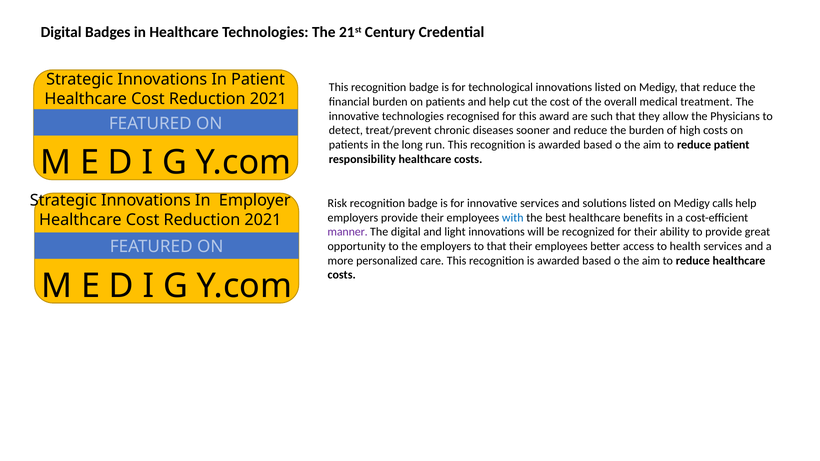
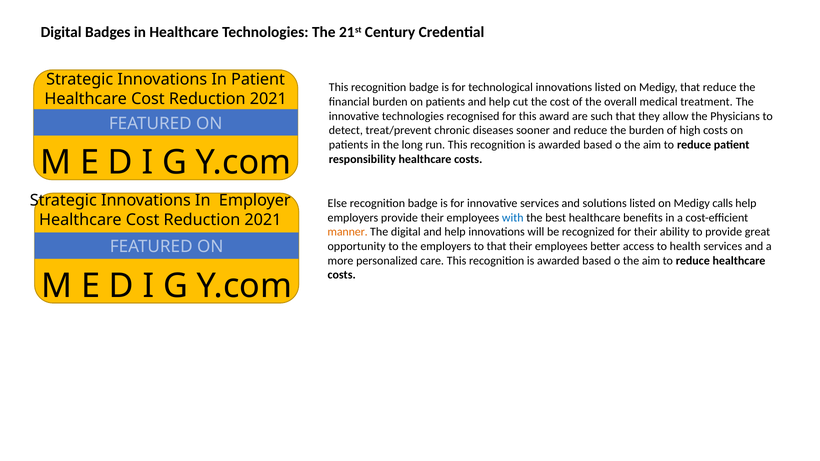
Risk: Risk -> Else (337, 203)
manner colour: purple -> orange (348, 232)
digital and light: light -> help (455, 232)
